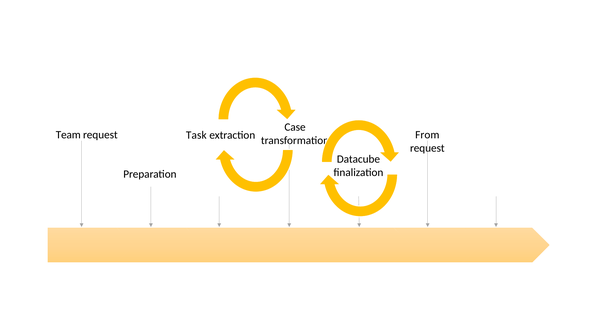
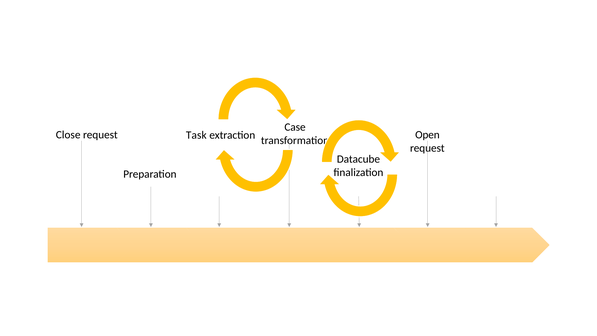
Team: Team -> Close (68, 135)
From: From -> Open (427, 135)
